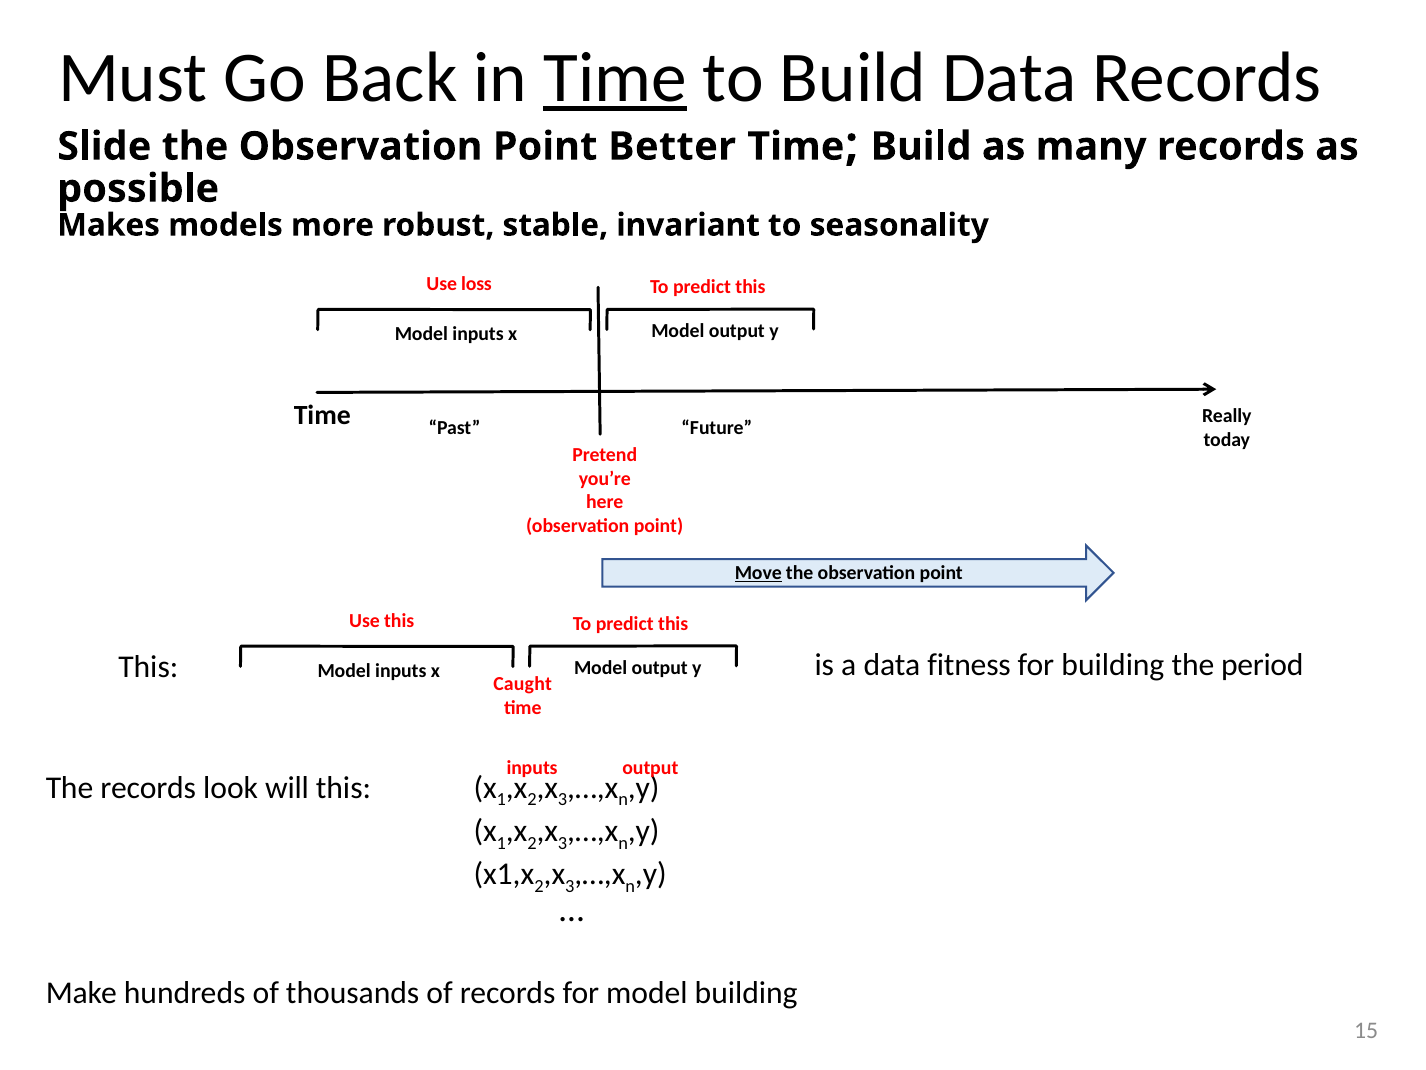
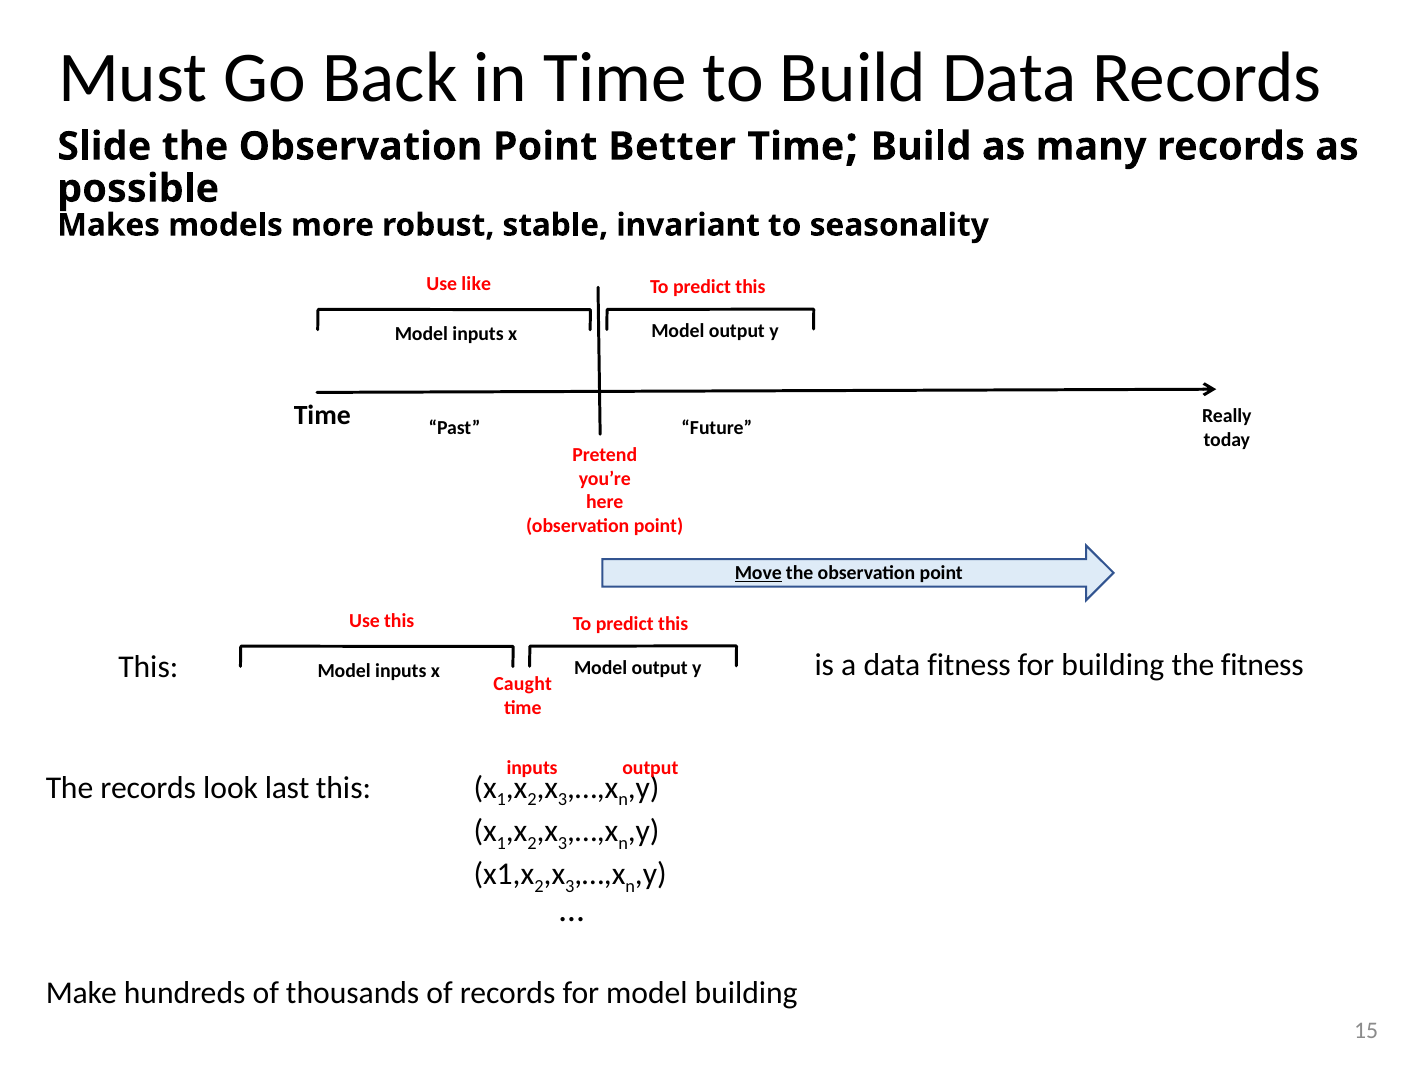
Time underline: present -> none (615, 78)
loss: loss -> like (476, 284)
the period: period -> fitness (1262, 664)
will: will -> last (287, 787)
